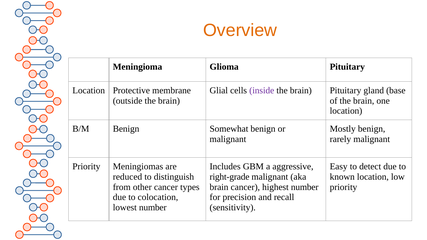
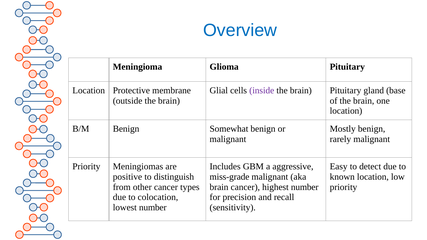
Overview colour: orange -> blue (240, 30)
reduced: reduced -> positive (127, 177)
right-grade: right-grade -> miss-grade (229, 177)
